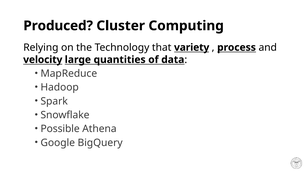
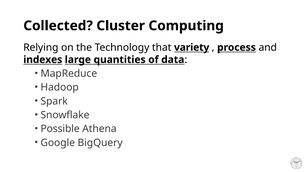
Produced: Produced -> Collected (58, 26)
velocity: velocity -> indexes (43, 60)
